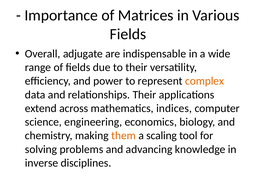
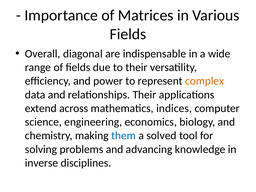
adjugate: adjugate -> diagonal (83, 54)
them colour: orange -> blue (124, 136)
scaling: scaling -> solved (161, 136)
